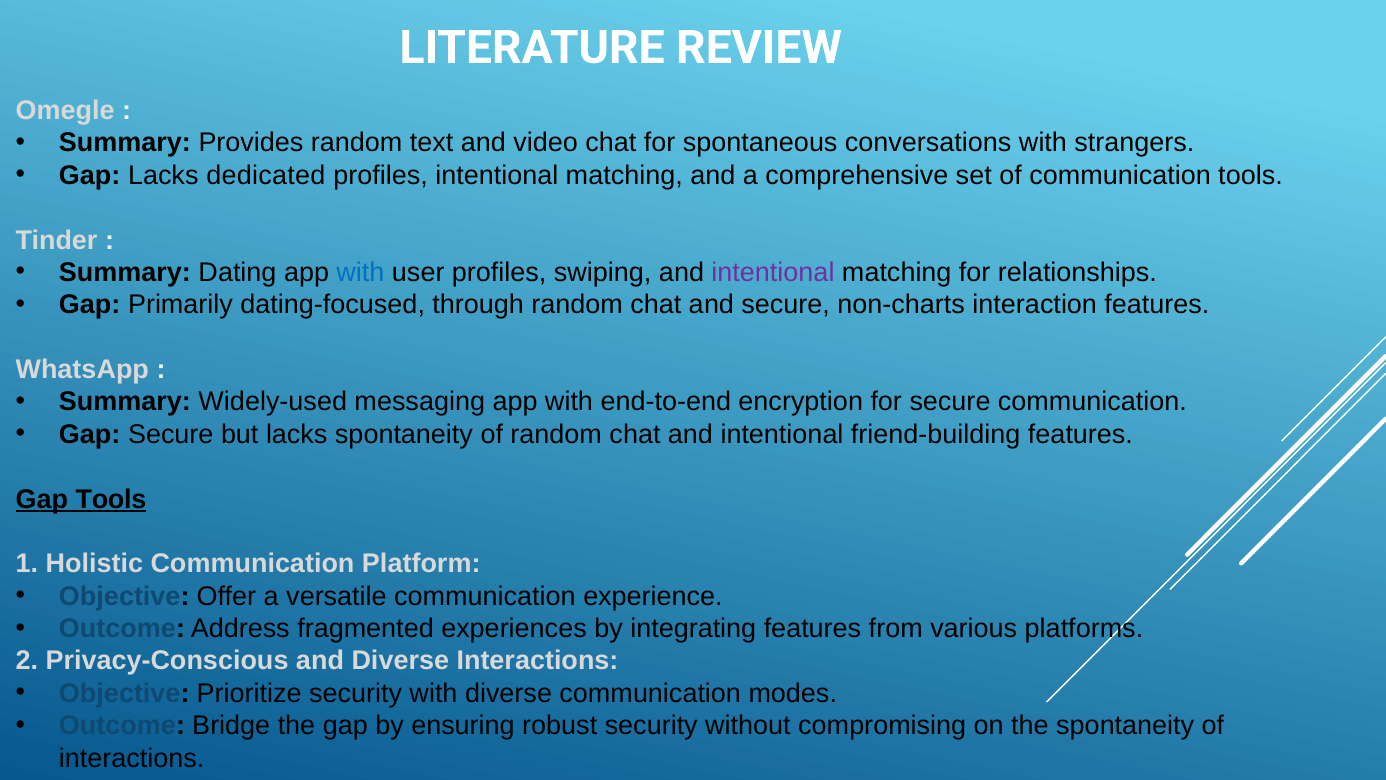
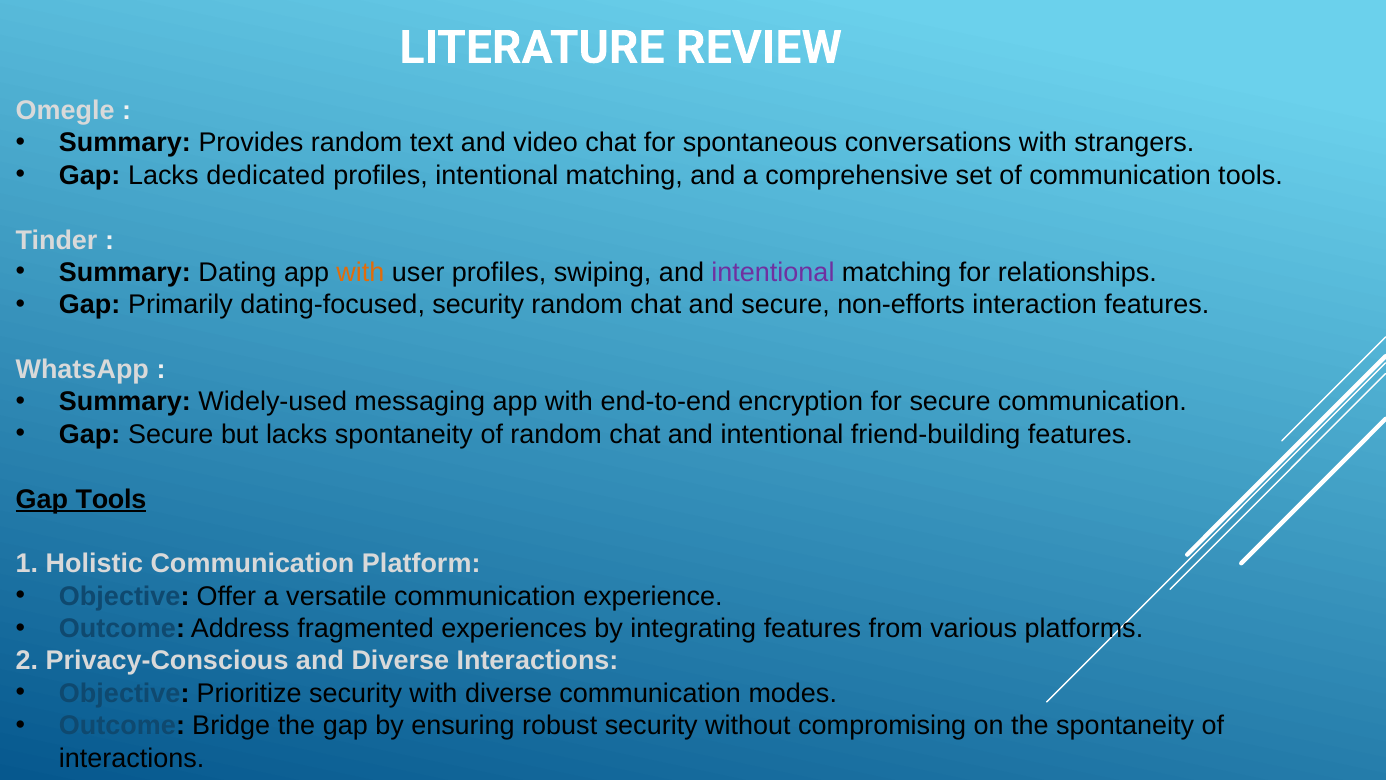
with colour: blue -> orange (360, 272)
dating-focused through: through -> security (478, 305)
non-charts: non-charts -> non-efforts (901, 305)
